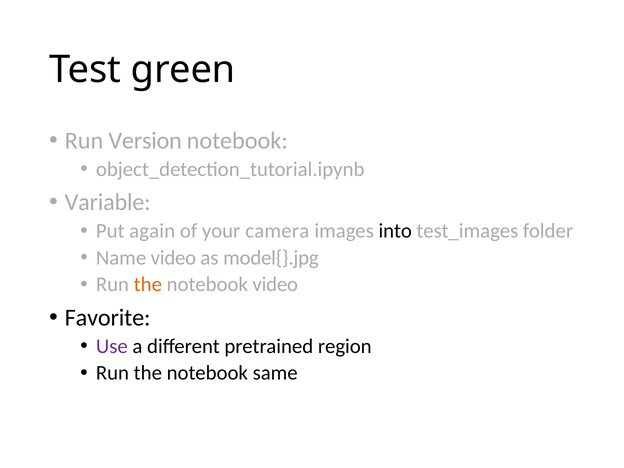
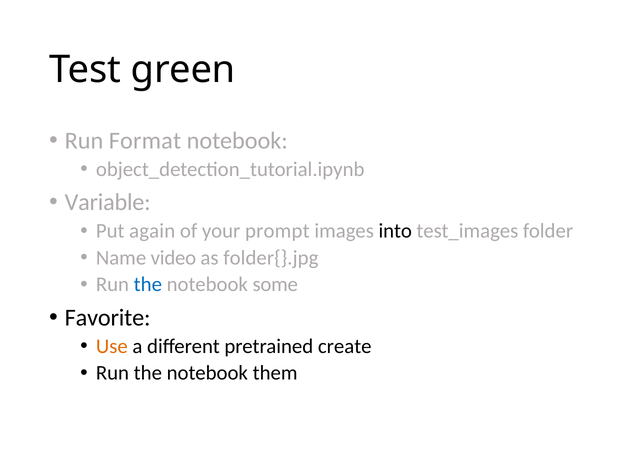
Version: Version -> Format (145, 141)
camera: camera -> prompt (277, 231)
model{}.jpg: model{}.jpg -> folder{}.jpg (271, 258)
the colour: orange -> blue (148, 285)
notebook video: video -> some (275, 285)
Use colour: purple -> orange (112, 346)
region: region -> create (345, 346)
same: same -> them (275, 373)
